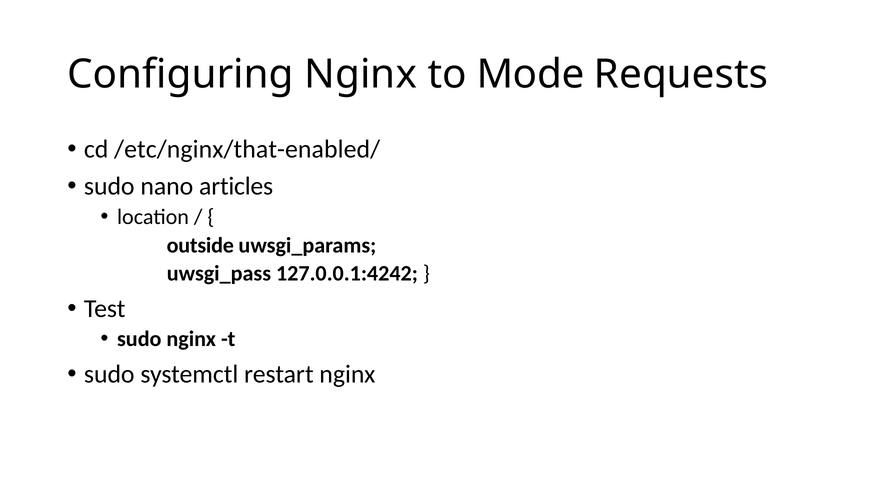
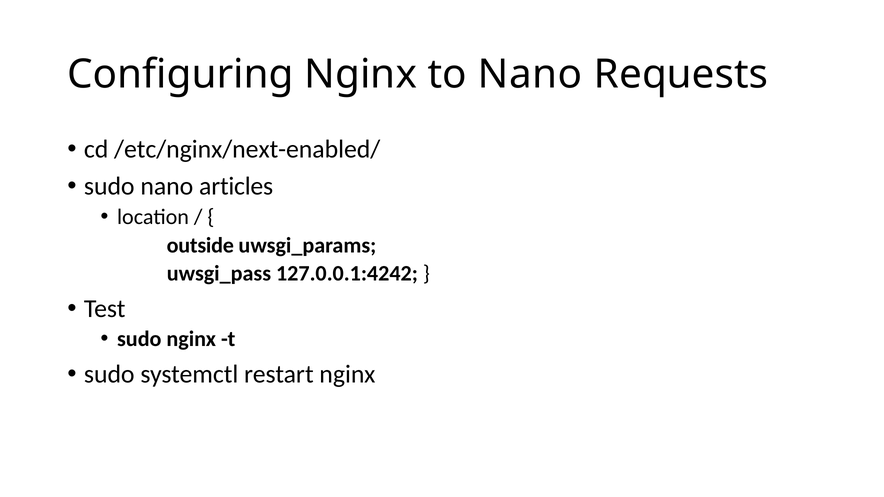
to Mode: Mode -> Nano (530, 74)
/etc/nginx/that-enabled/: /etc/nginx/that-enabled/ -> /etc/nginx/next-enabled/ (247, 149)
